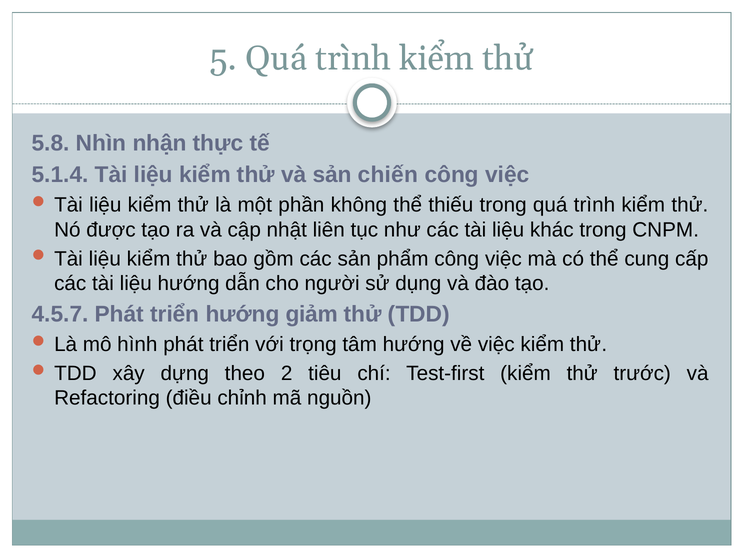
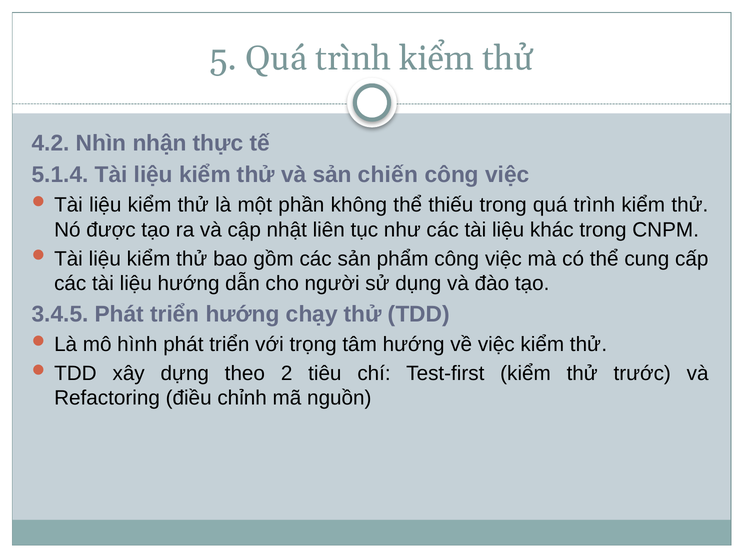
5.8: 5.8 -> 4.2 (51, 143)
4.5.7: 4.5.7 -> 3.4.5 (60, 314)
giảm: giảm -> chạy (312, 314)
